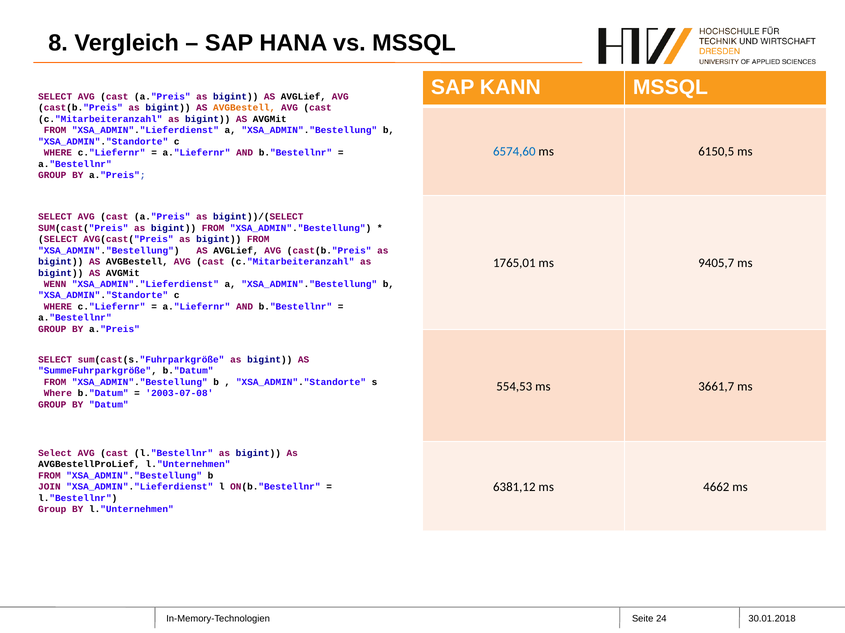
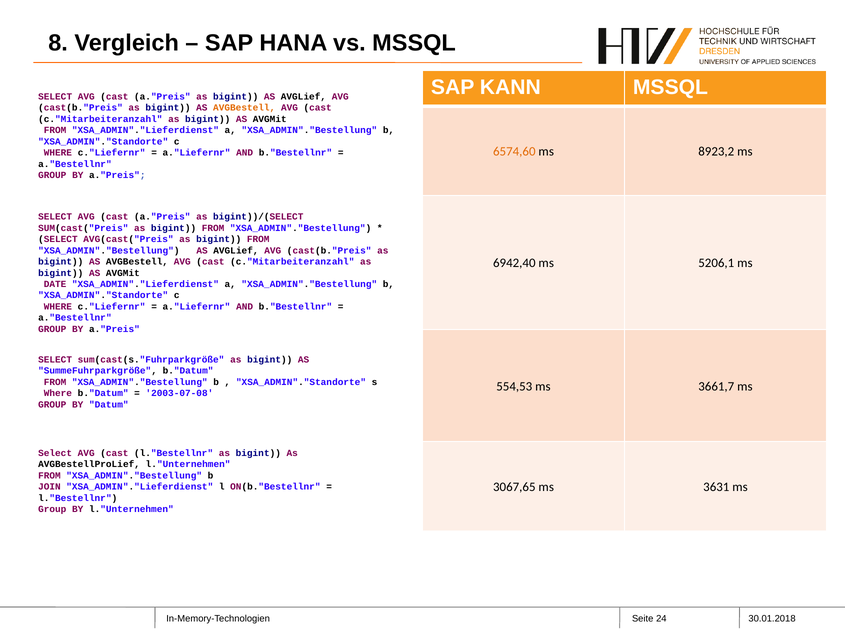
6574,60 colour: blue -> orange (514, 152)
6150,5: 6150,5 -> 8923,2 (716, 152)
1765,01: 1765,01 -> 6942,40 (514, 263)
9405,7: 9405,7 -> 5206,1 (716, 263)
WENN: WENN -> DATE (55, 285)
6381,12: 6381,12 -> 3067,65 (514, 487)
4662: 4662 -> 3631 (716, 487)
